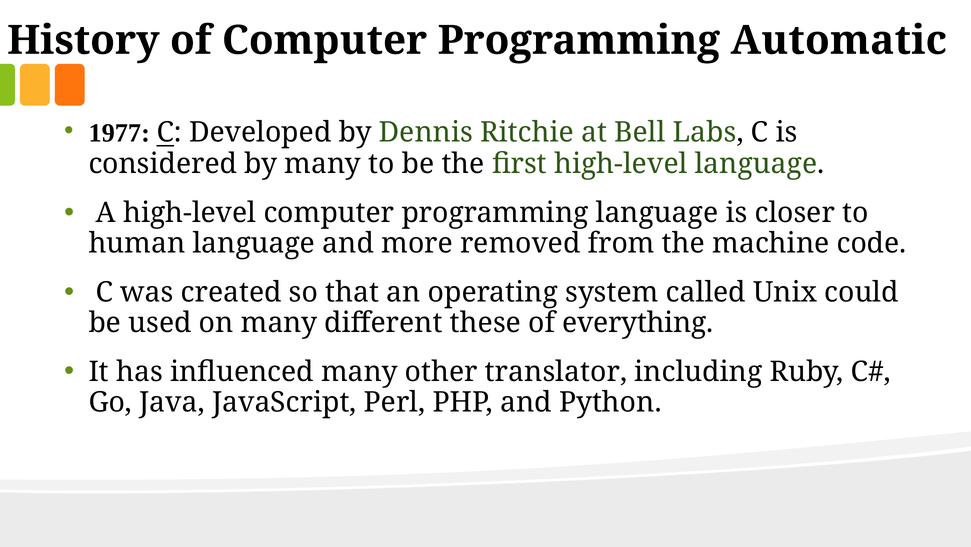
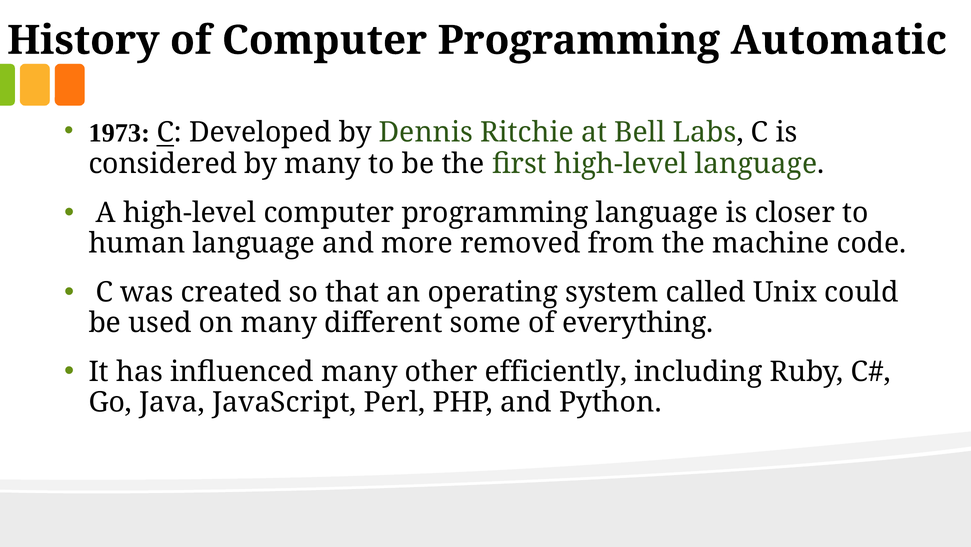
1977: 1977 -> 1973 (119, 133)
these: these -> some (485, 322)
translator: translator -> efficiently (556, 371)
